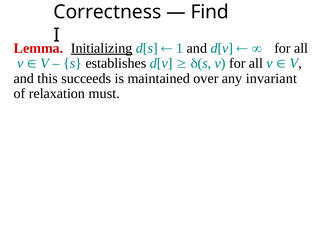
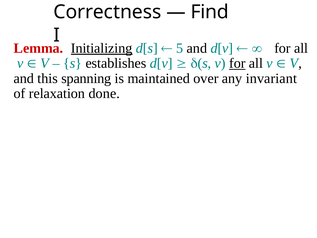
1: 1 -> 5 (180, 48)
for underline: none -> present (237, 63)
succeeds: succeeds -> spanning (86, 78)
must: must -> done (104, 93)
